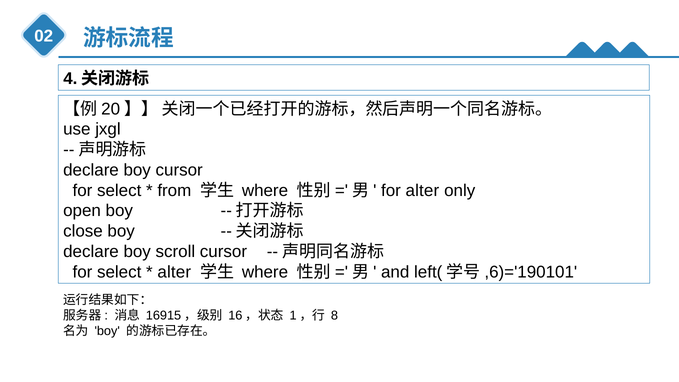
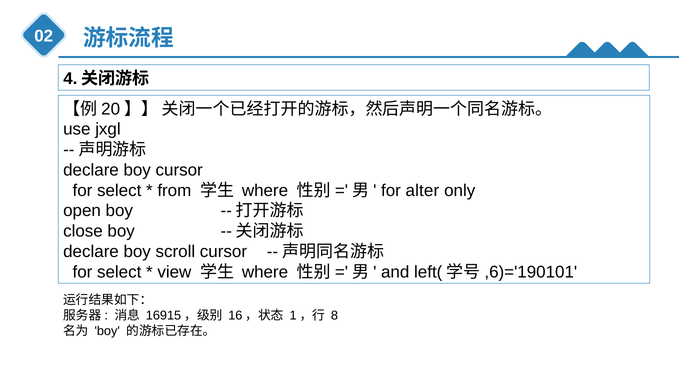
alter: alter -> view (174, 272)
